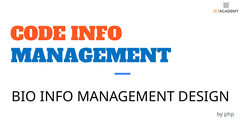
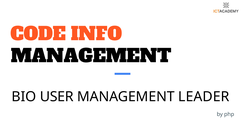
MANAGEMENT colour: blue -> black (91, 56)
BIO INFO: INFO -> USER (57, 97)
DESIGN: DESIGN -> LEADER (204, 97)
